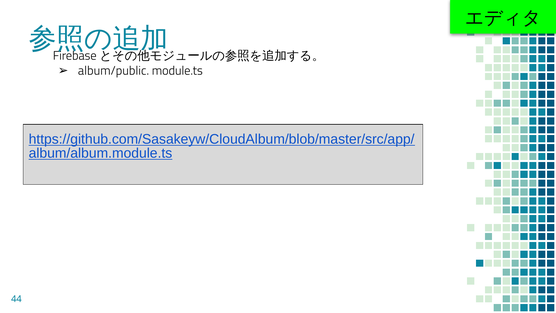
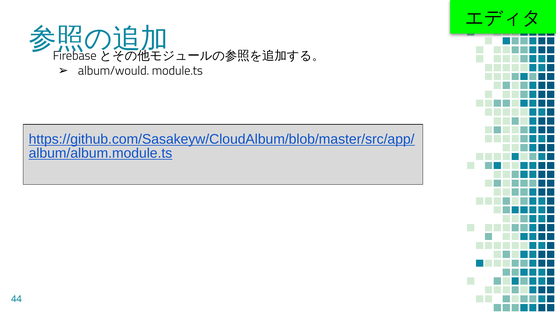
album/public: album/public -> album/would (114, 71)
